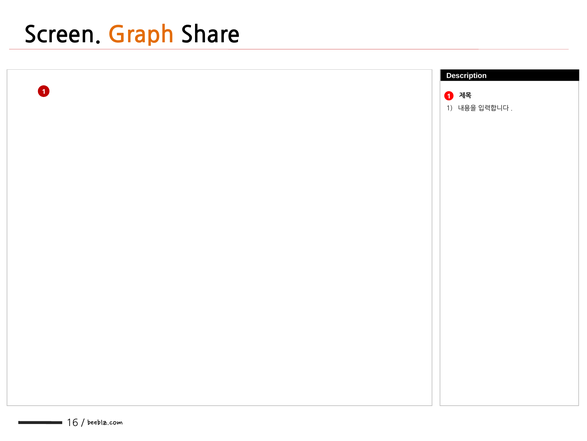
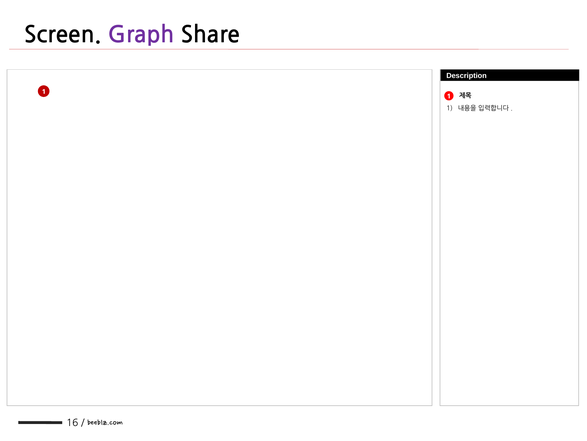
Graph colour: orange -> purple (141, 35)
